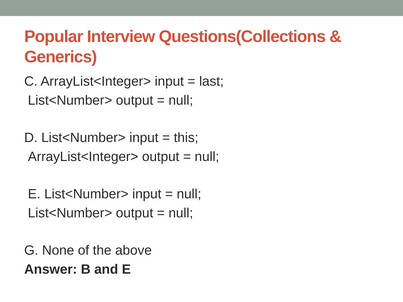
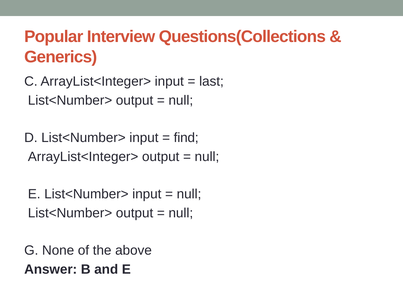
this: this -> find (186, 138)
